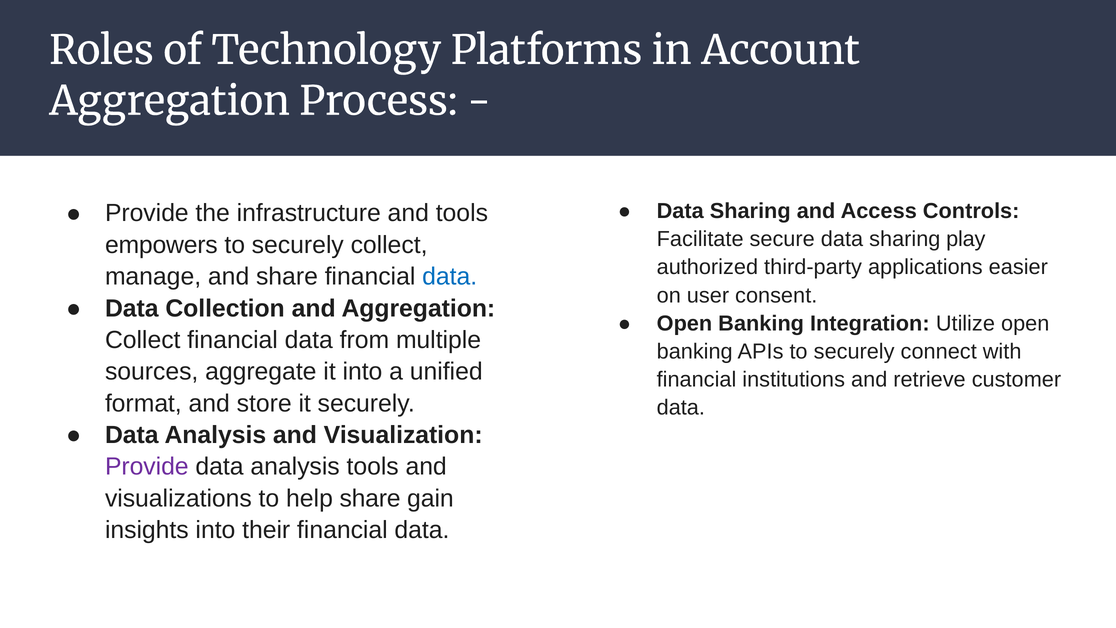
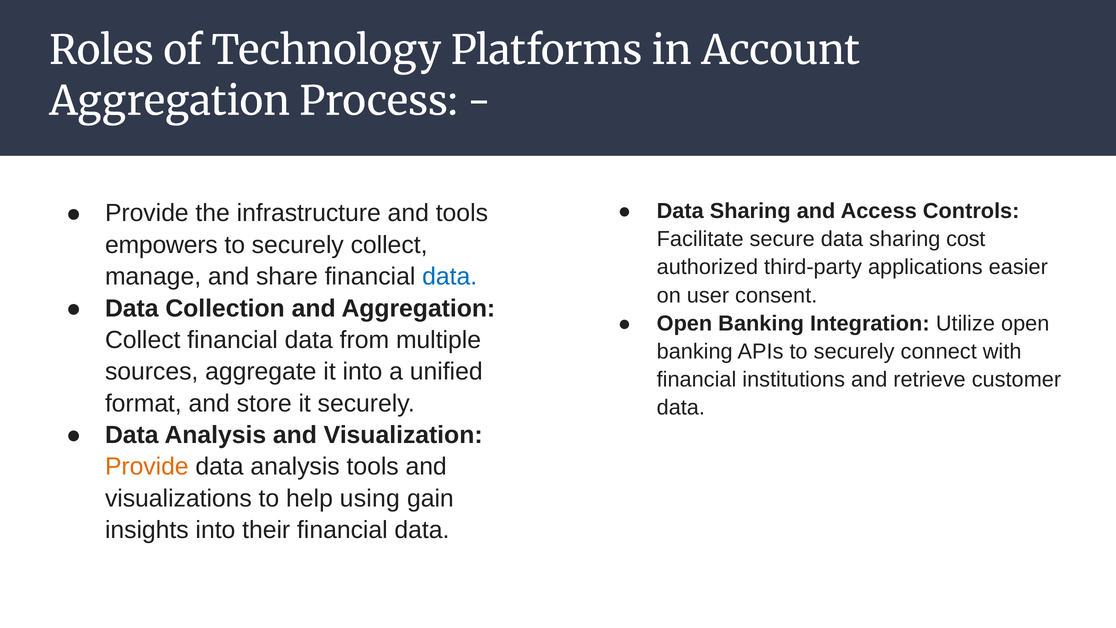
play: play -> cost (966, 239)
Provide colour: purple -> orange (147, 467)
help share: share -> using (370, 498)
